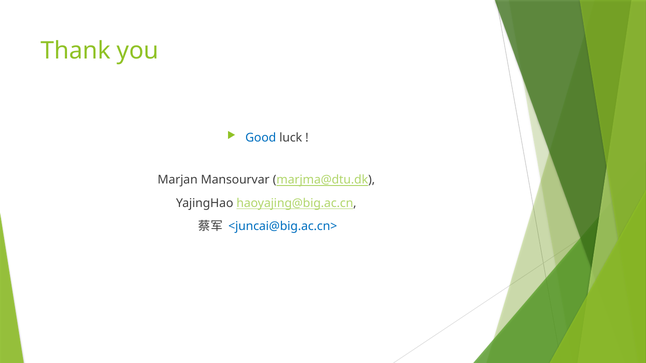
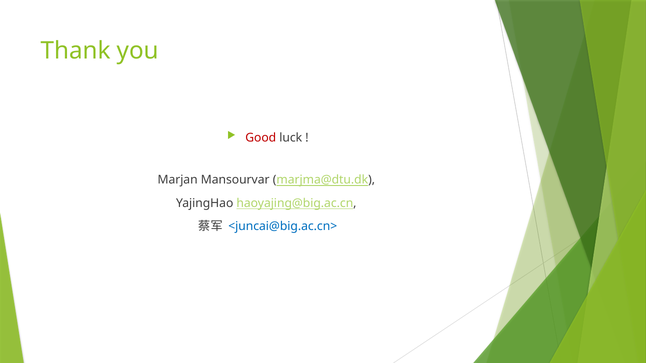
Good colour: blue -> red (261, 138)
